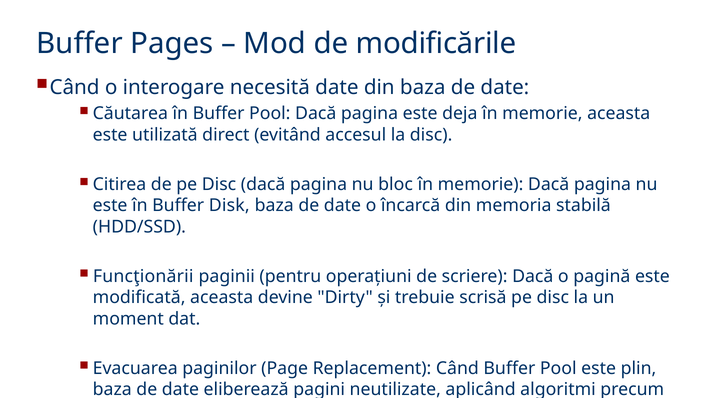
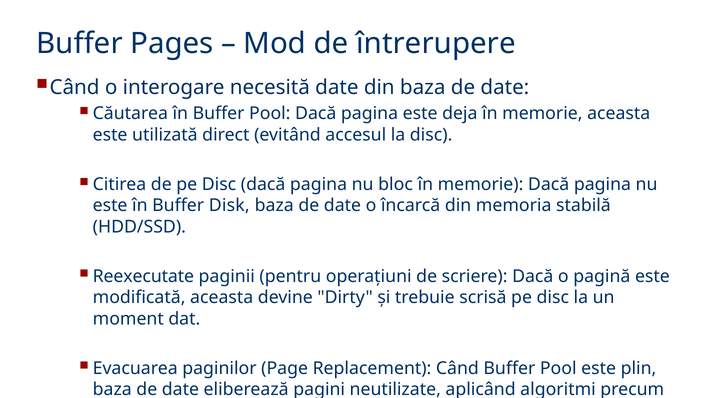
modificările: modificările -> întrerupere (436, 44)
Funcţionării: Funcţionării -> Reexecutate (143, 276)
